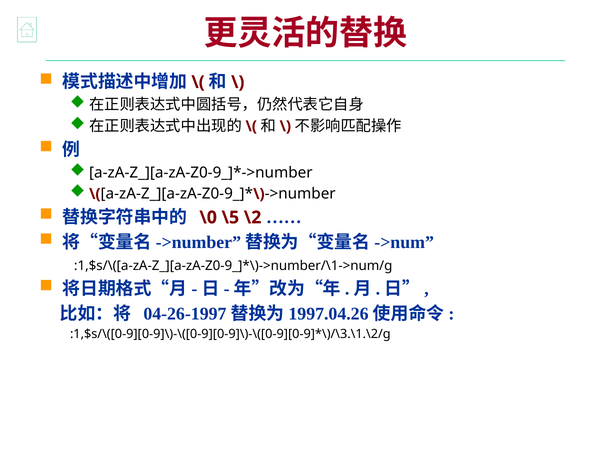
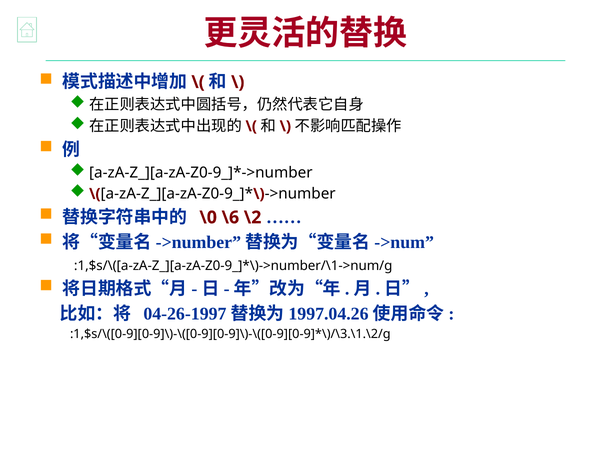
\5: \5 -> \6 (230, 218)
